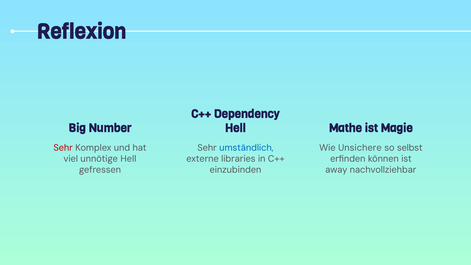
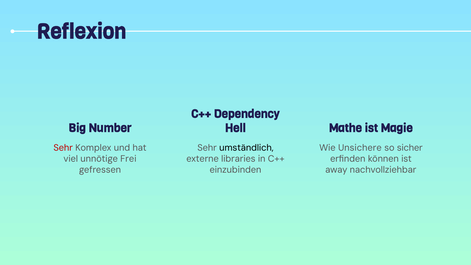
umständlich colour: blue -> black (246, 148)
selbst: selbst -> sicher (410, 148)
unnötige Hell: Hell -> Frei (128, 159)
